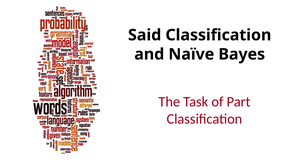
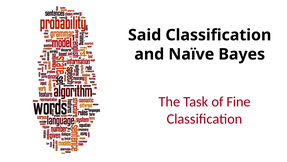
Part: Part -> Fine (239, 101)
